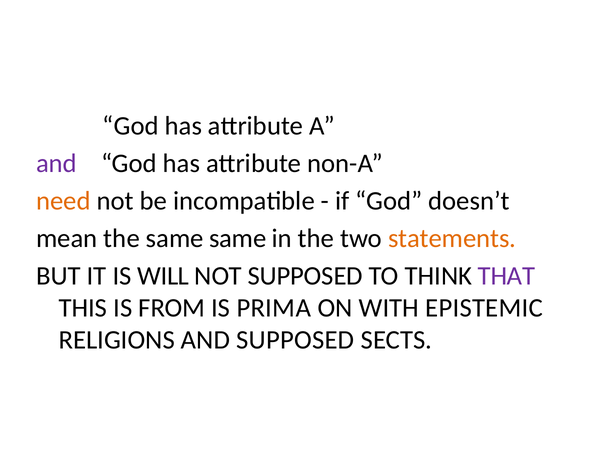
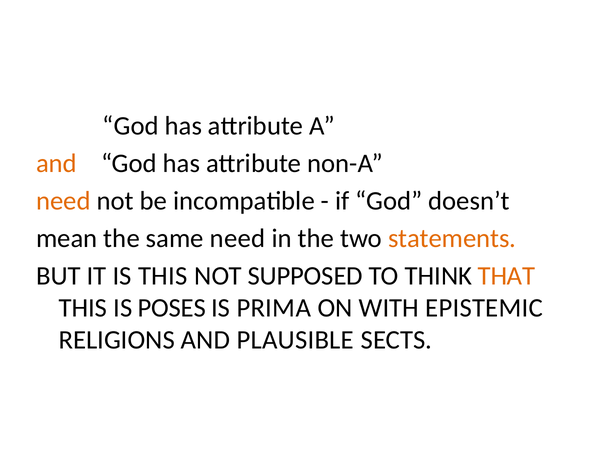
and colour: purple -> orange (56, 163)
same same: same -> need (238, 238)
IS WILL: WILL -> THIS (163, 276)
THAT colour: purple -> orange (507, 276)
FROM: FROM -> POSES (172, 308)
AND SUPPOSED: SUPPOSED -> PLAUSIBLE (295, 340)
